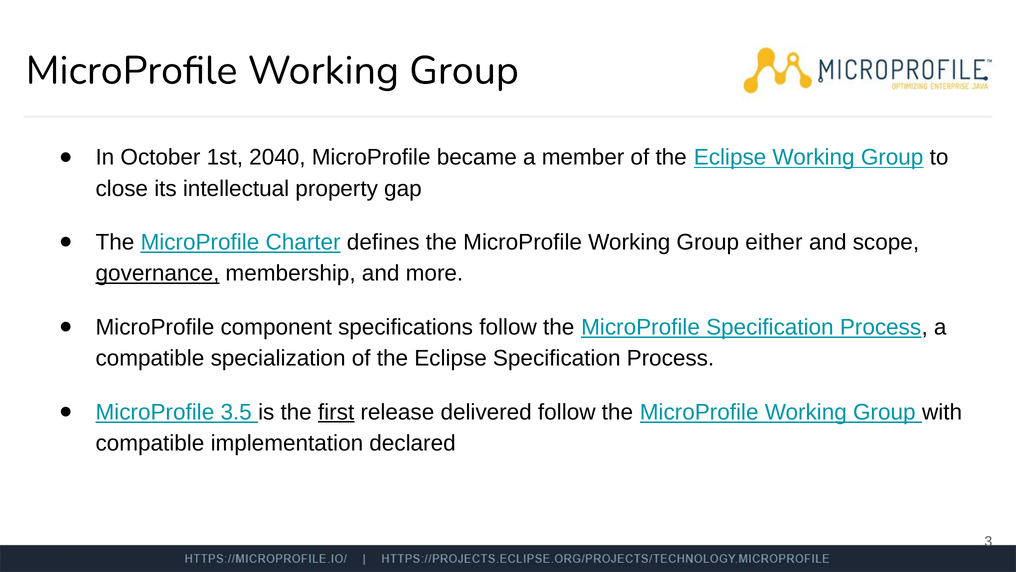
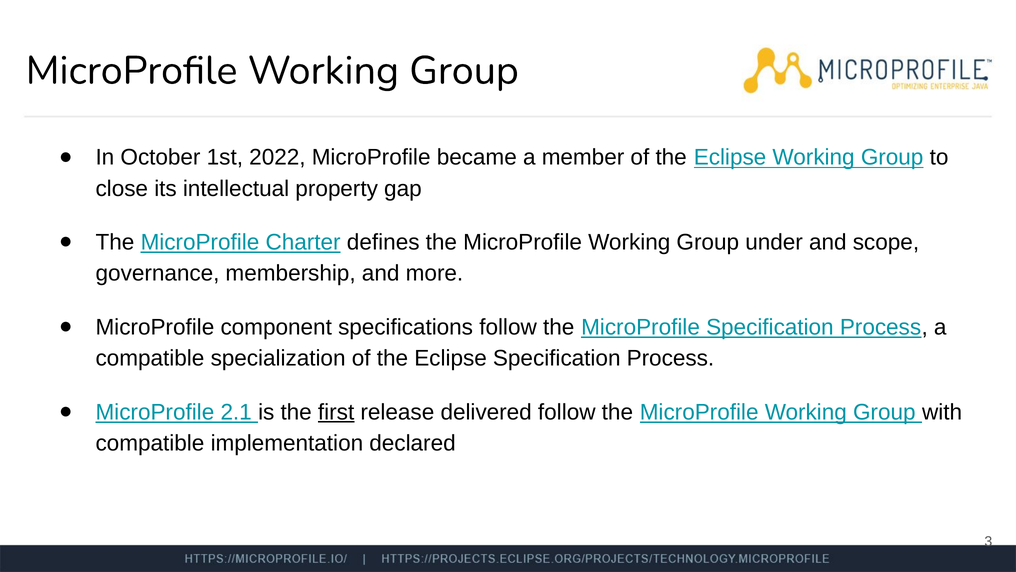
2040: 2040 -> 2022 (277, 157)
either: either -> under (774, 242)
governance underline: present -> none (158, 273)
3.5: 3.5 -> 2.1 (236, 412)
